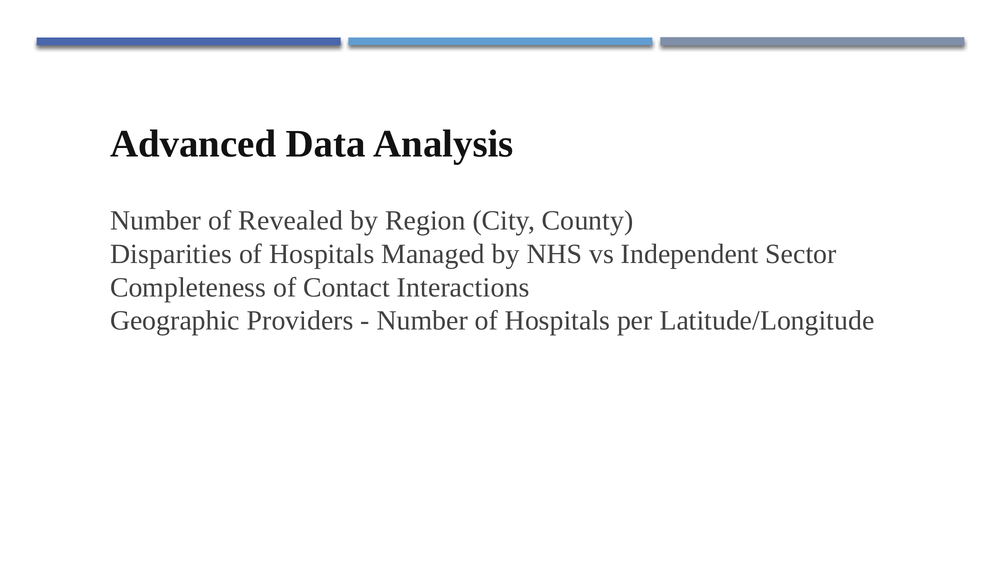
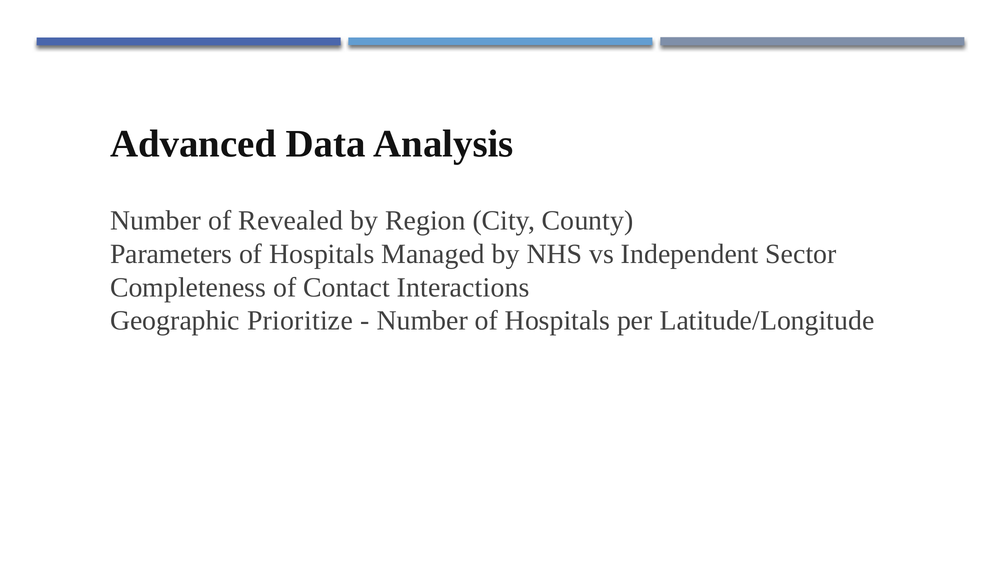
Disparities: Disparities -> Parameters (171, 254)
Providers: Providers -> Prioritize (300, 321)
